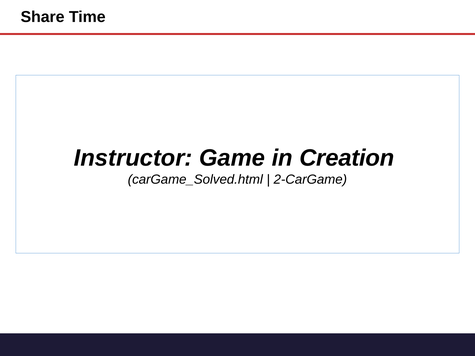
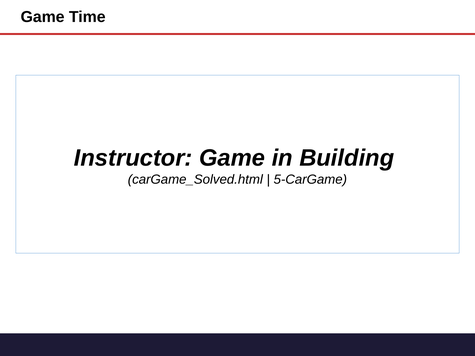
Share: Share -> Game (43, 17)
Creation: Creation -> Building (347, 158)
2-CarGame: 2-CarGame -> 5-CarGame (310, 179)
